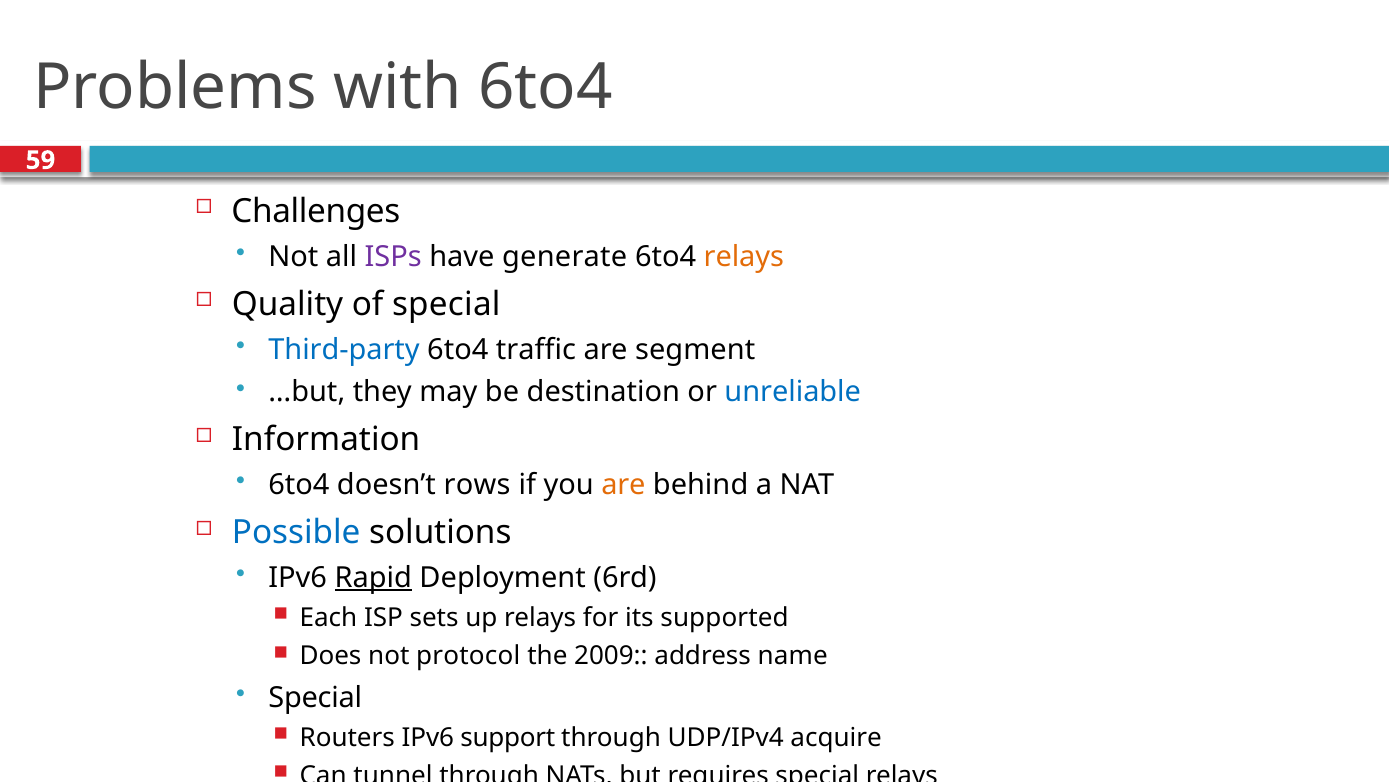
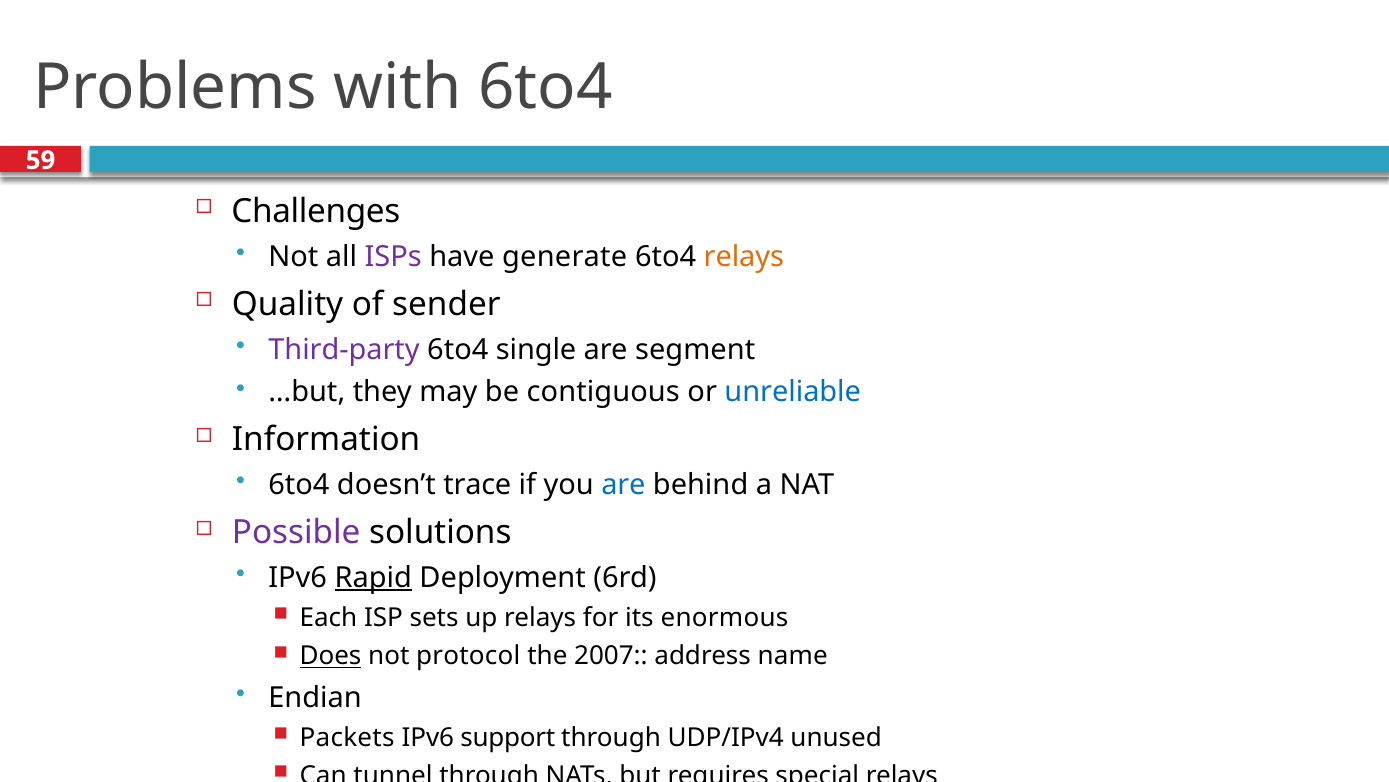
of special: special -> sender (446, 304)
Third-party colour: blue -> purple (344, 349)
traffic: traffic -> single (536, 349)
destination: destination -> contiguous (603, 392)
rows: rows -> trace (477, 485)
are colour: orange -> blue (623, 485)
Possible colour: blue -> purple (296, 532)
supported: supported -> enormous (724, 617)
Does underline: none -> present (331, 656)
2009: 2009 -> 2007 (611, 656)
Special: Special -> Endian (315, 697)
Routers: Routers -> Packets (347, 737)
acquire: acquire -> unused (836, 737)
